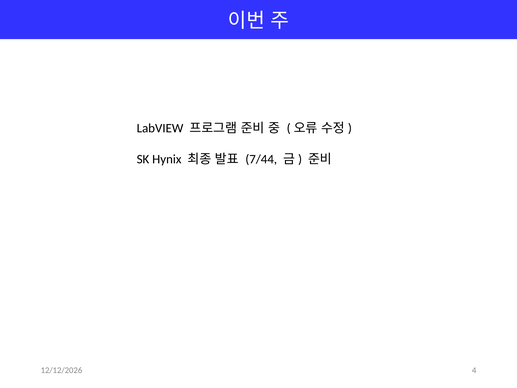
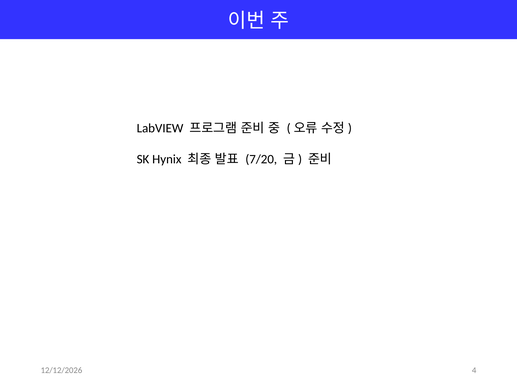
7/44: 7/44 -> 7/20 (261, 159)
